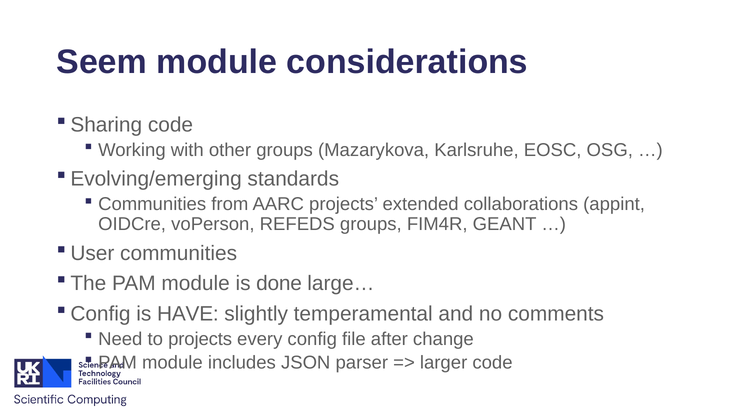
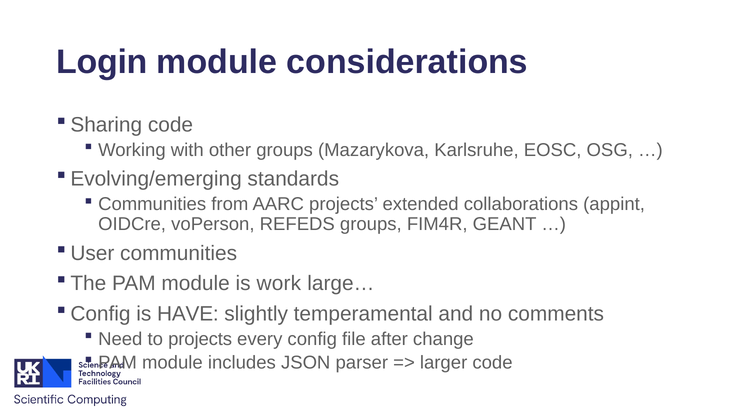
Seem: Seem -> Login (102, 62)
done: done -> work (279, 283)
